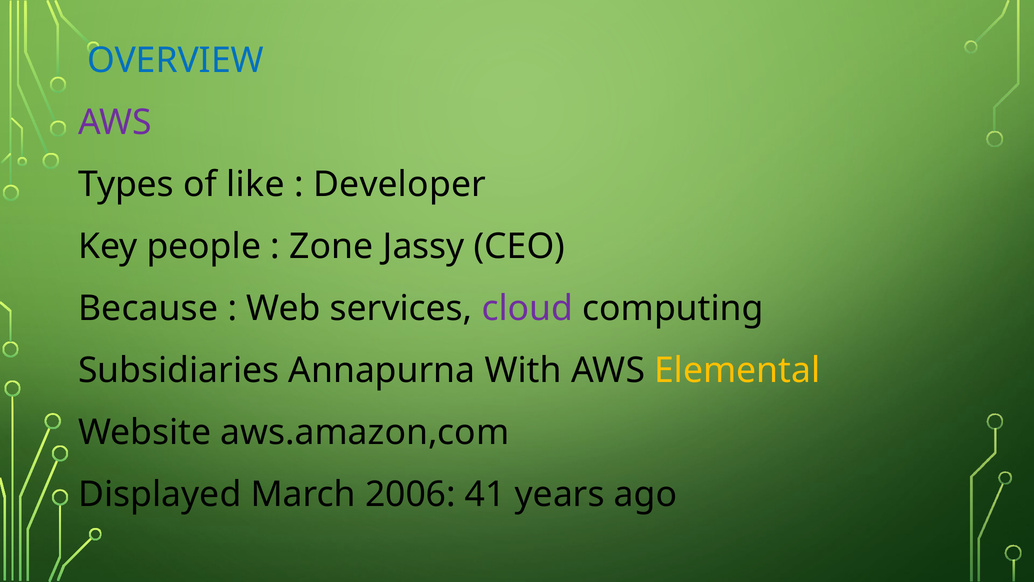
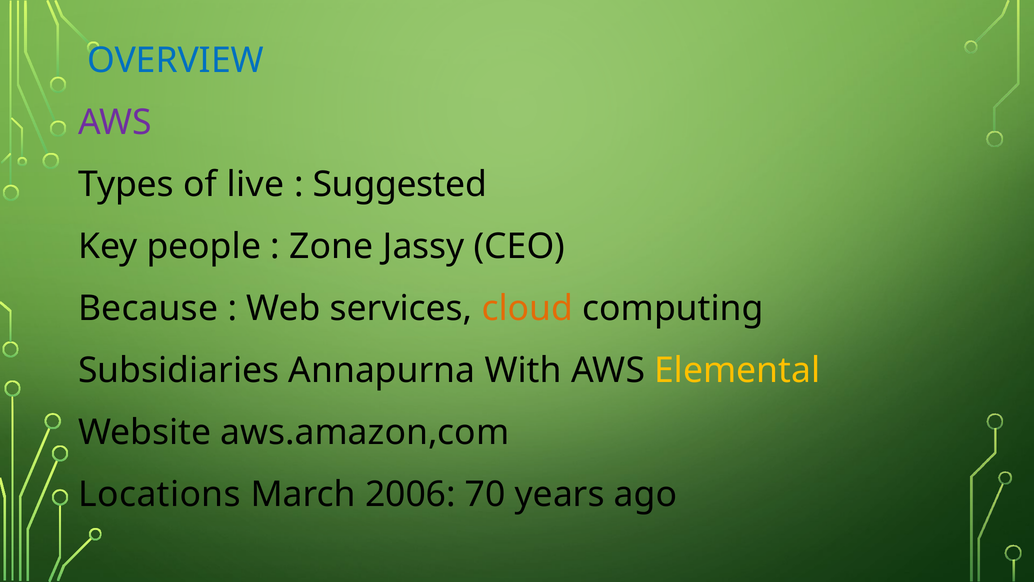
like: like -> live (255, 184)
Developer: Developer -> Suggested (400, 184)
cloud colour: purple -> orange (527, 308)
Displayed: Displayed -> Locations (160, 494)
41: 41 -> 70 (485, 494)
